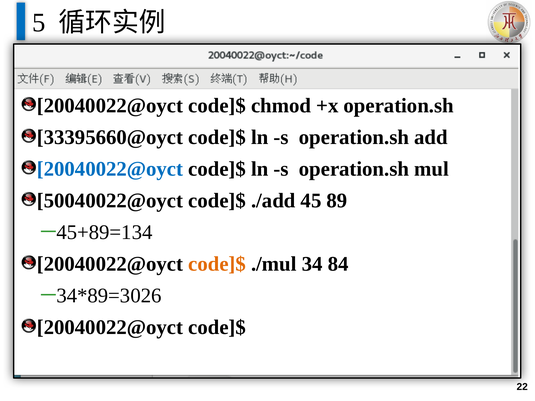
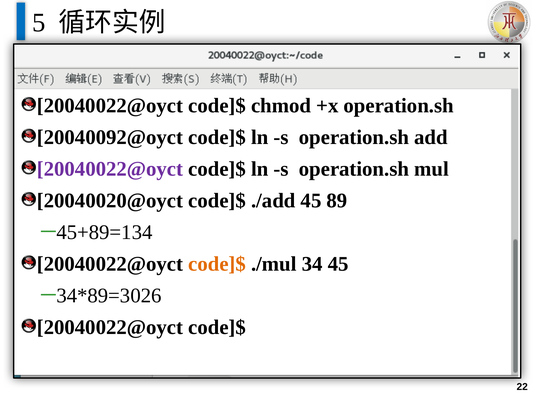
33395660@oyct: 33395660@oyct -> 20040092@oyct (110, 137)
20040022@oyct colour: blue -> purple (110, 169)
50040022@oyct: 50040022@oyct -> 20040020@oyct (110, 201)
34 84: 84 -> 45 (338, 264)
